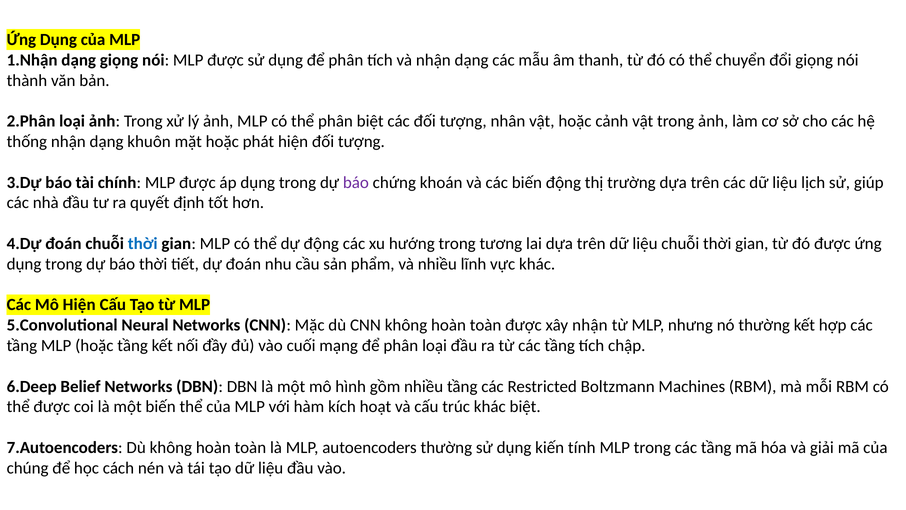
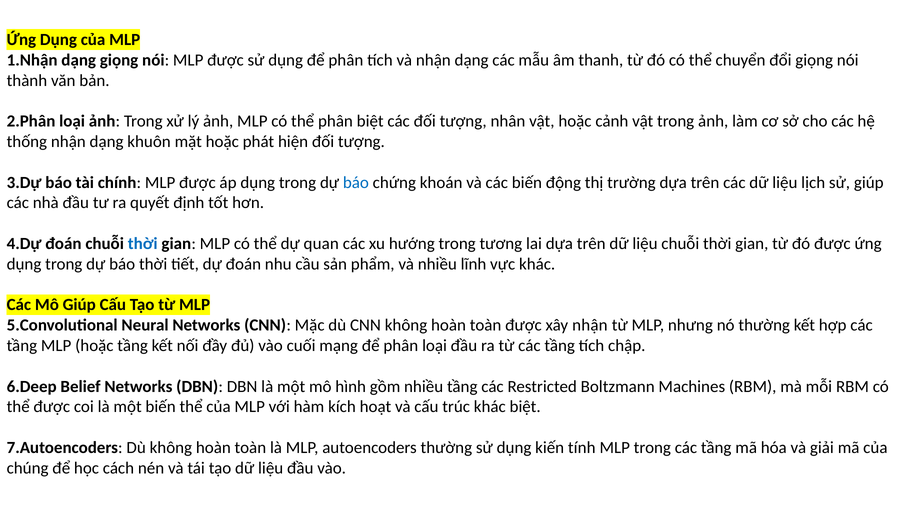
báo colour: purple -> blue (356, 182)
dự động: động -> quan (321, 244)
Mô Hiện: Hiện -> Giúp (79, 305)
